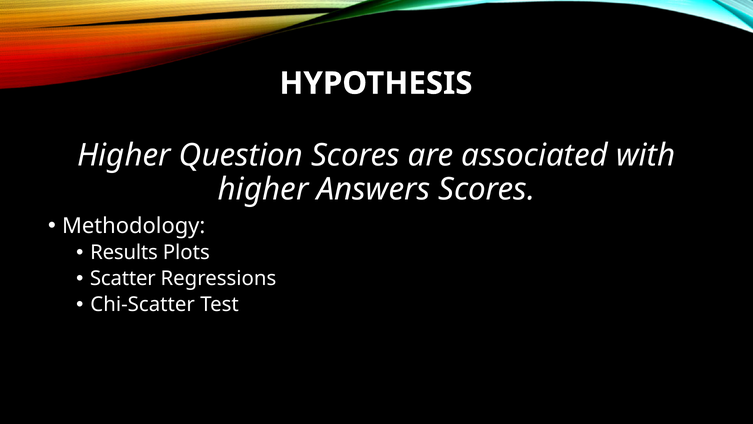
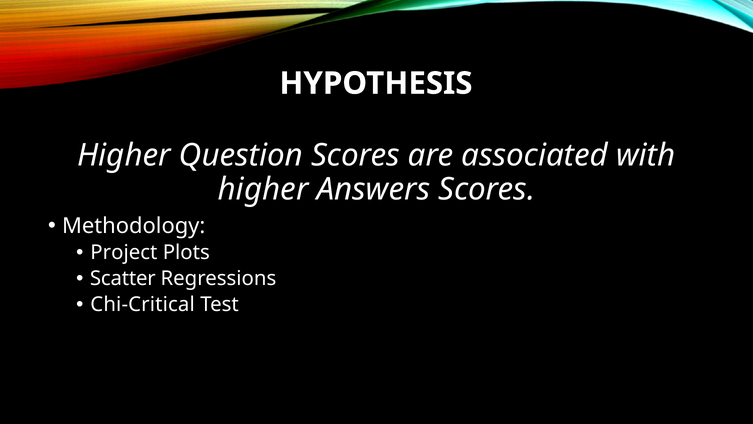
Results: Results -> Project (124, 252)
Chi-Scatter: Chi-Scatter -> Chi-Critical (143, 304)
